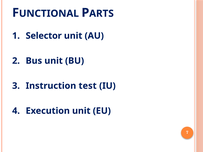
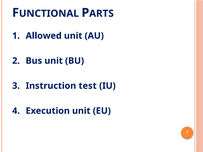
Selector: Selector -> Allowed (44, 36)
